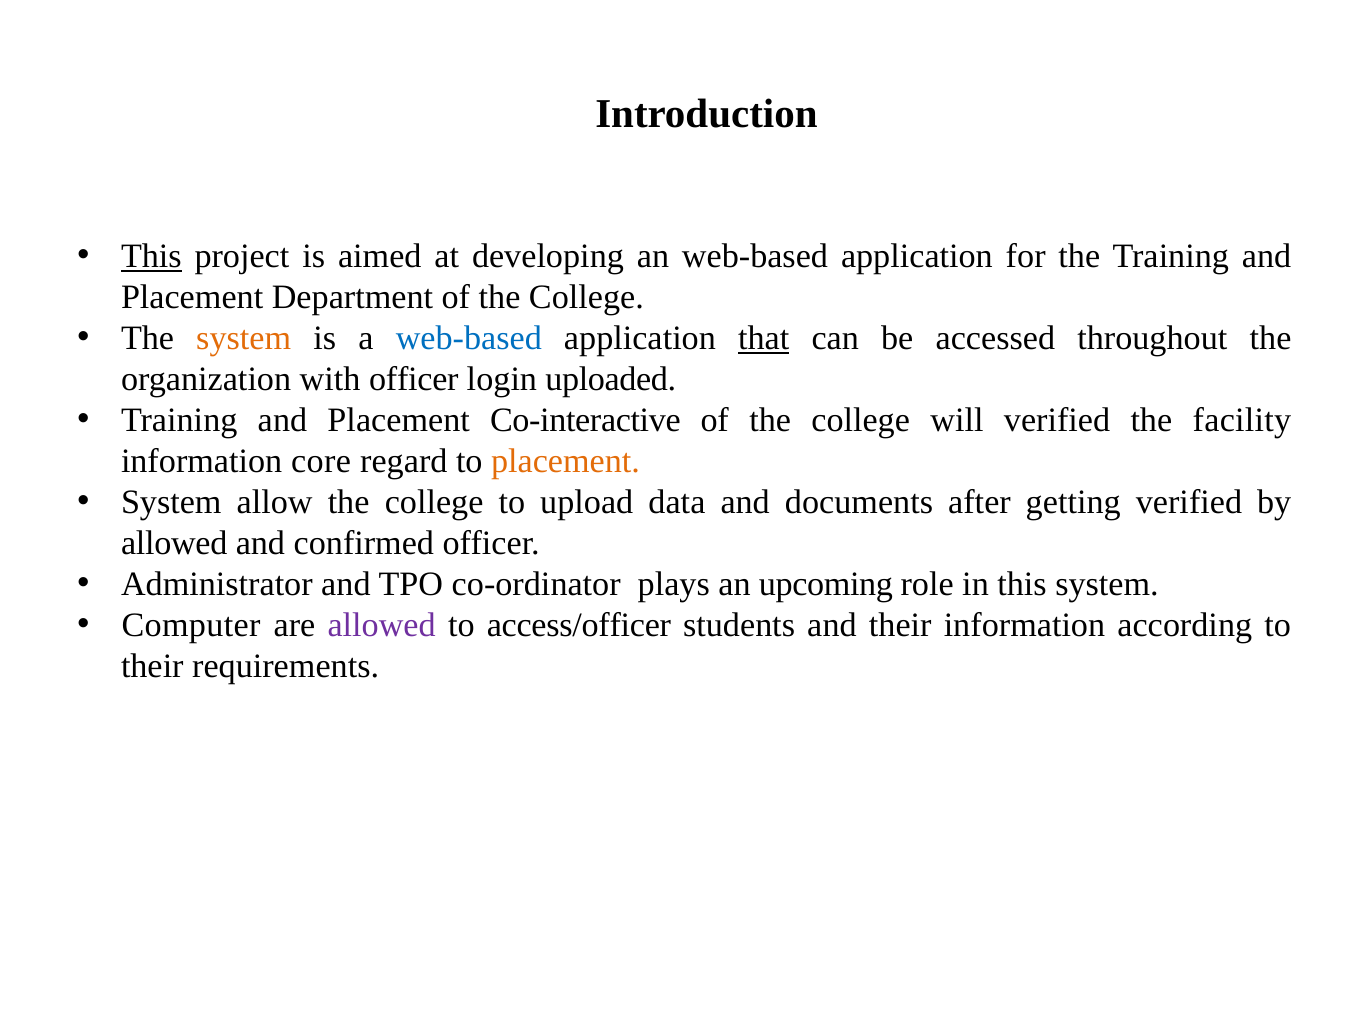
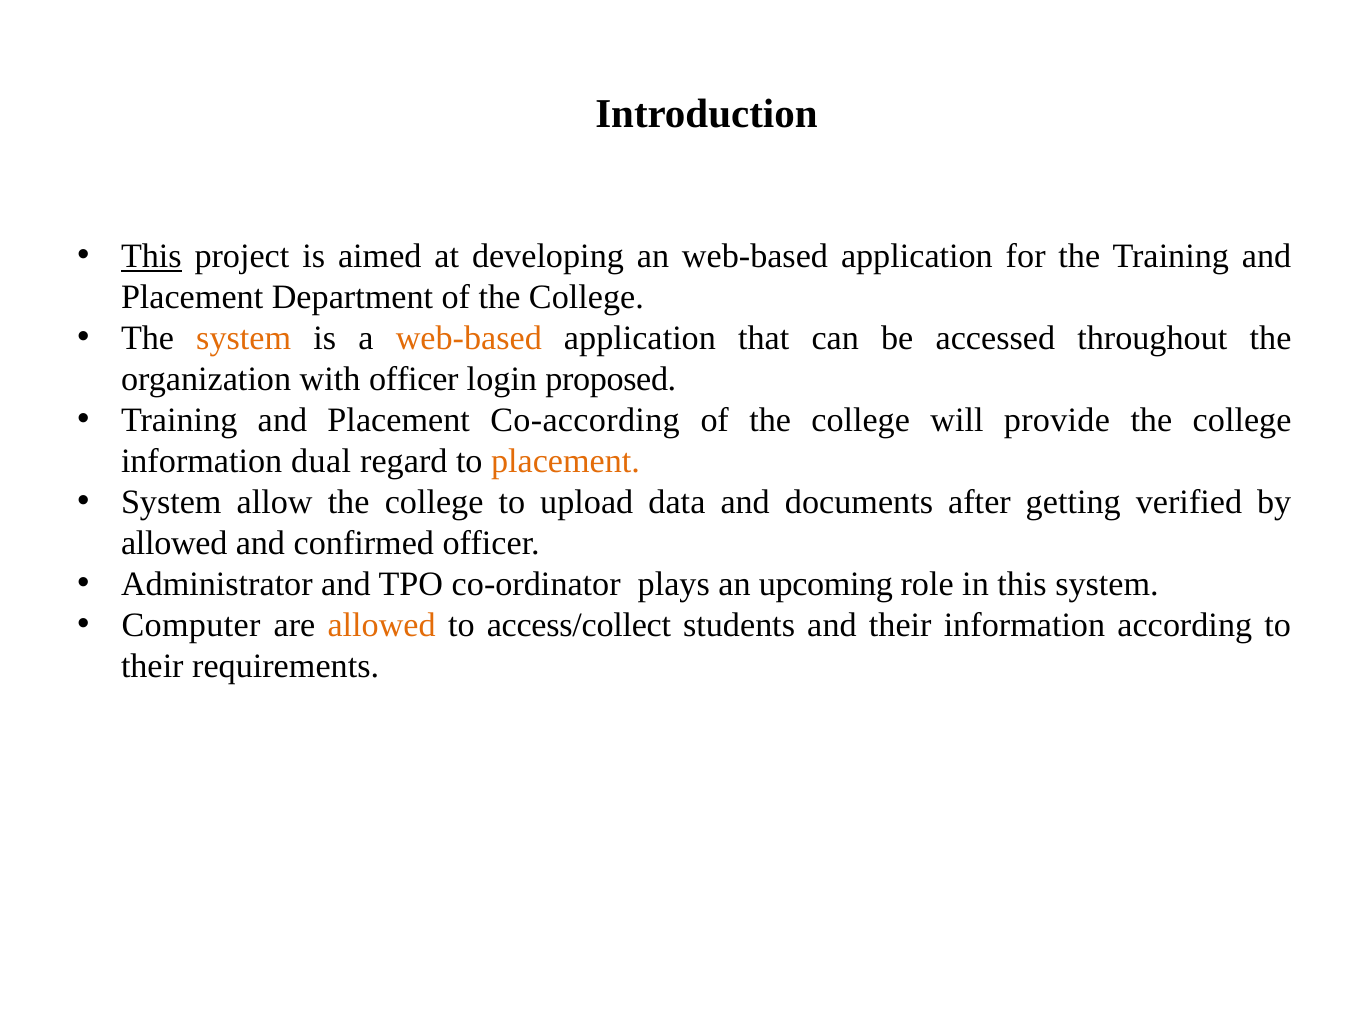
web-based colour: blue -> orange (469, 338)
that underline: present -> none (764, 338)
uploaded: uploaded -> proposed (611, 379)
Co-interactive: Co-interactive -> Co-according (585, 420)
will verified: verified -> provide (1057, 420)
facility: facility -> college (1242, 420)
core: core -> dual (321, 461)
allowed colour: purple -> orange (382, 625)
access/officer: access/officer -> access/collect (579, 625)
